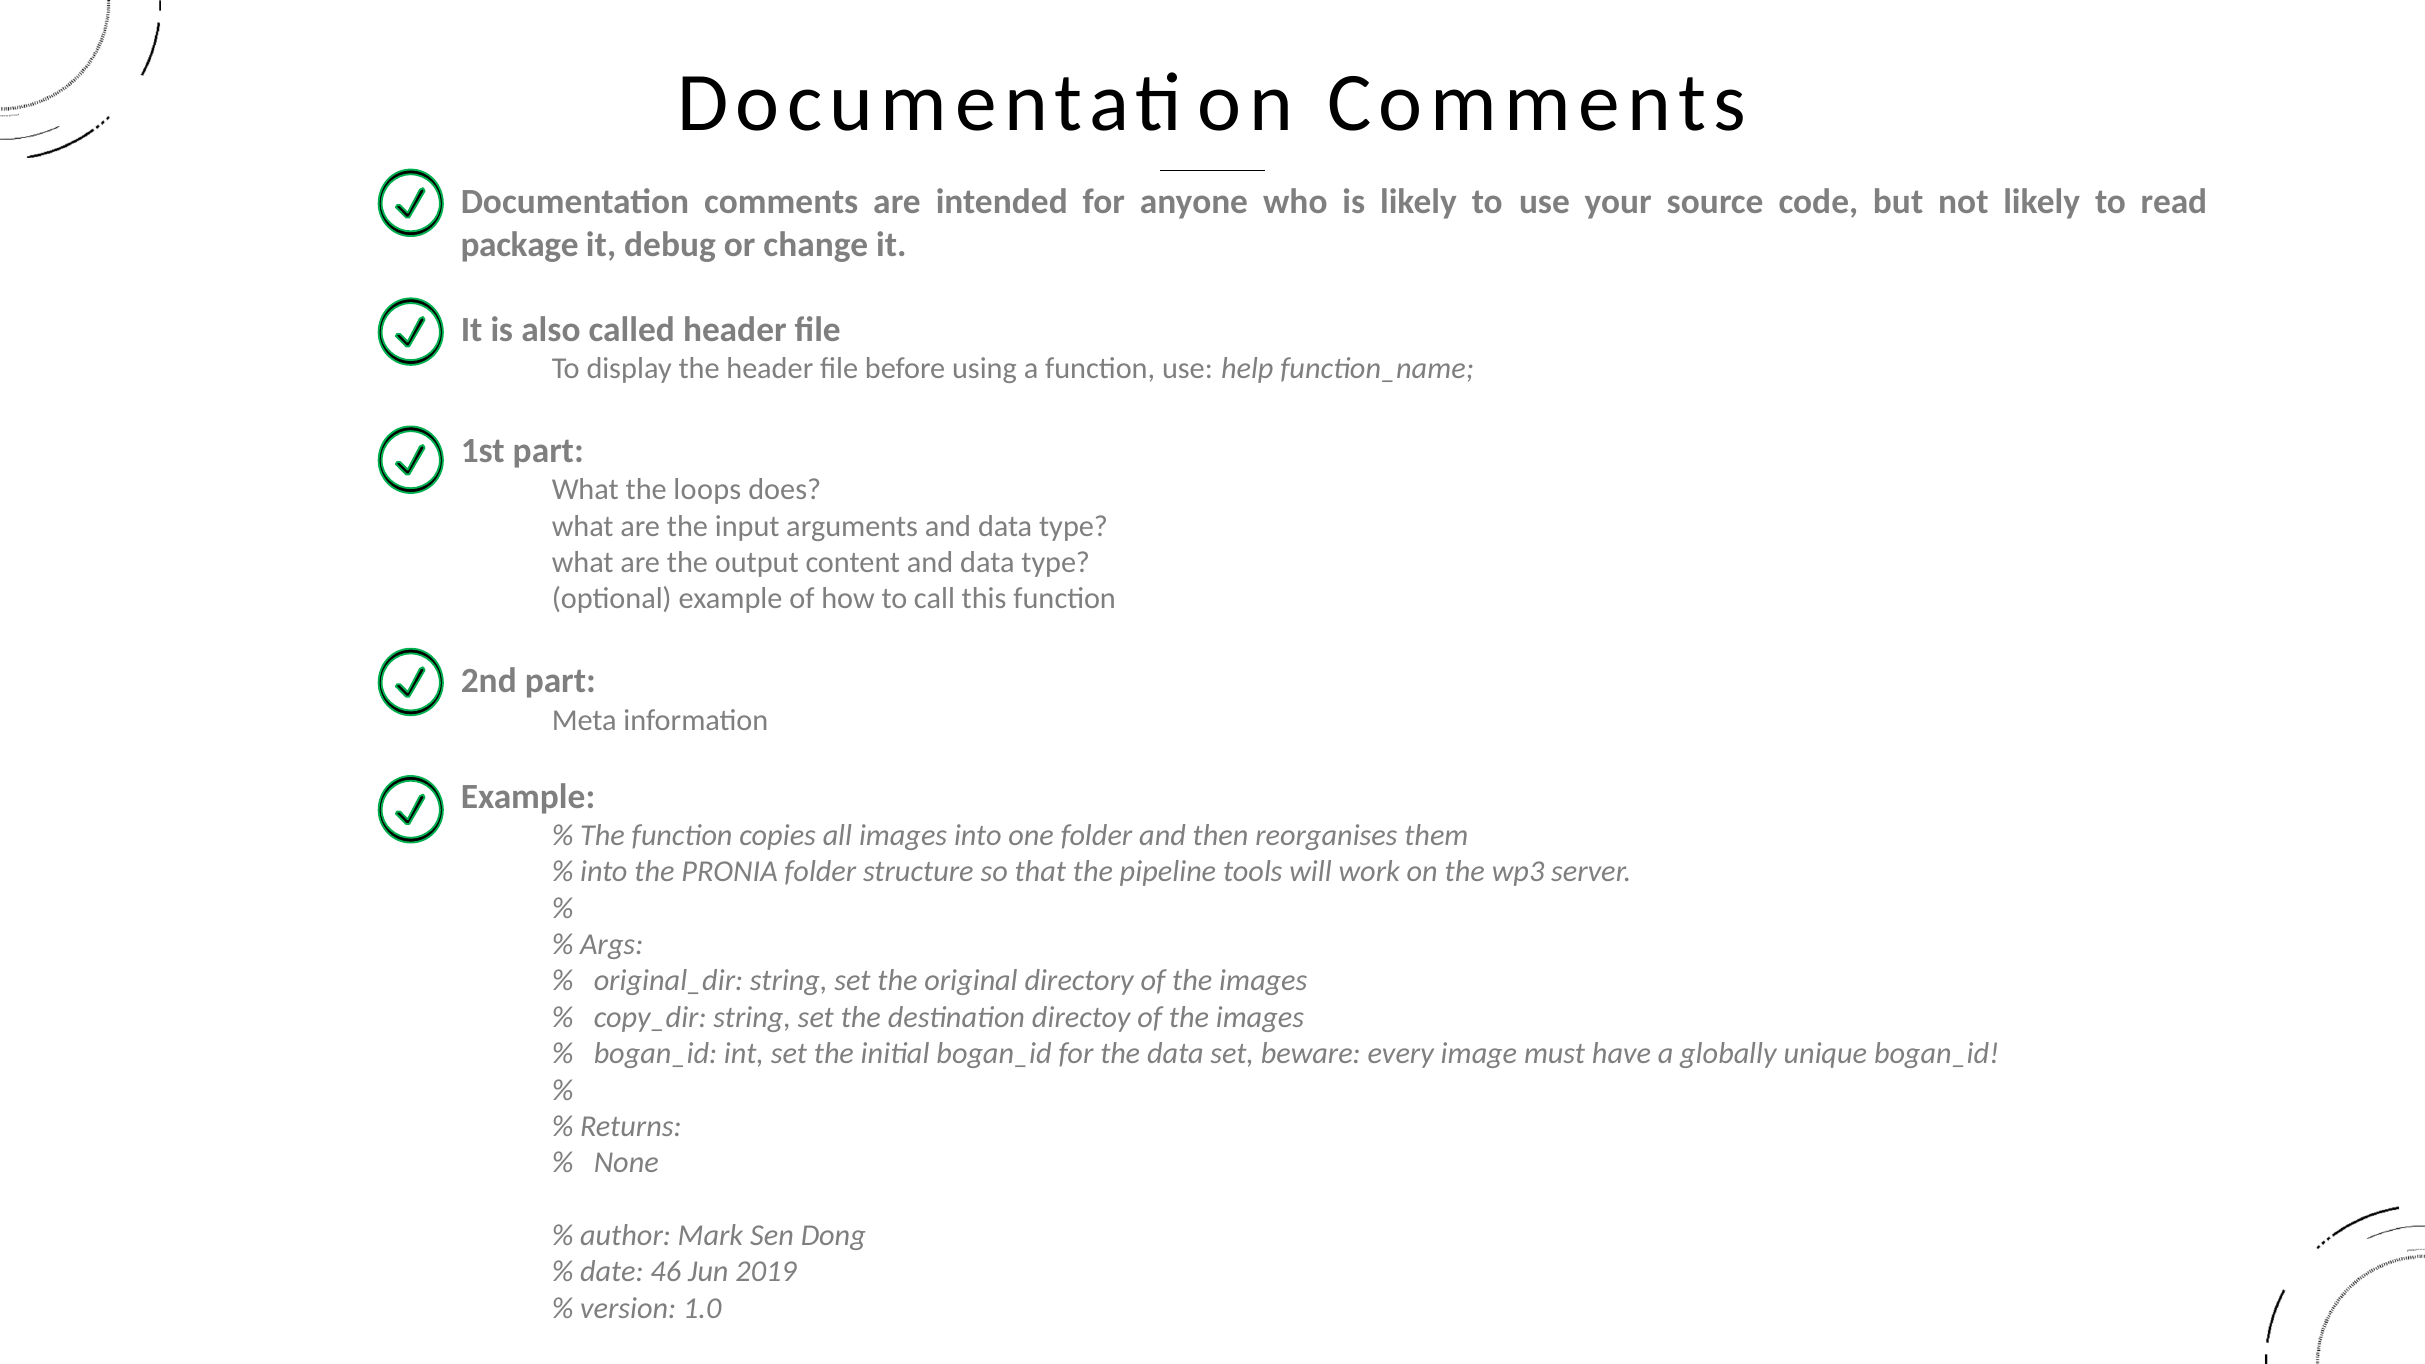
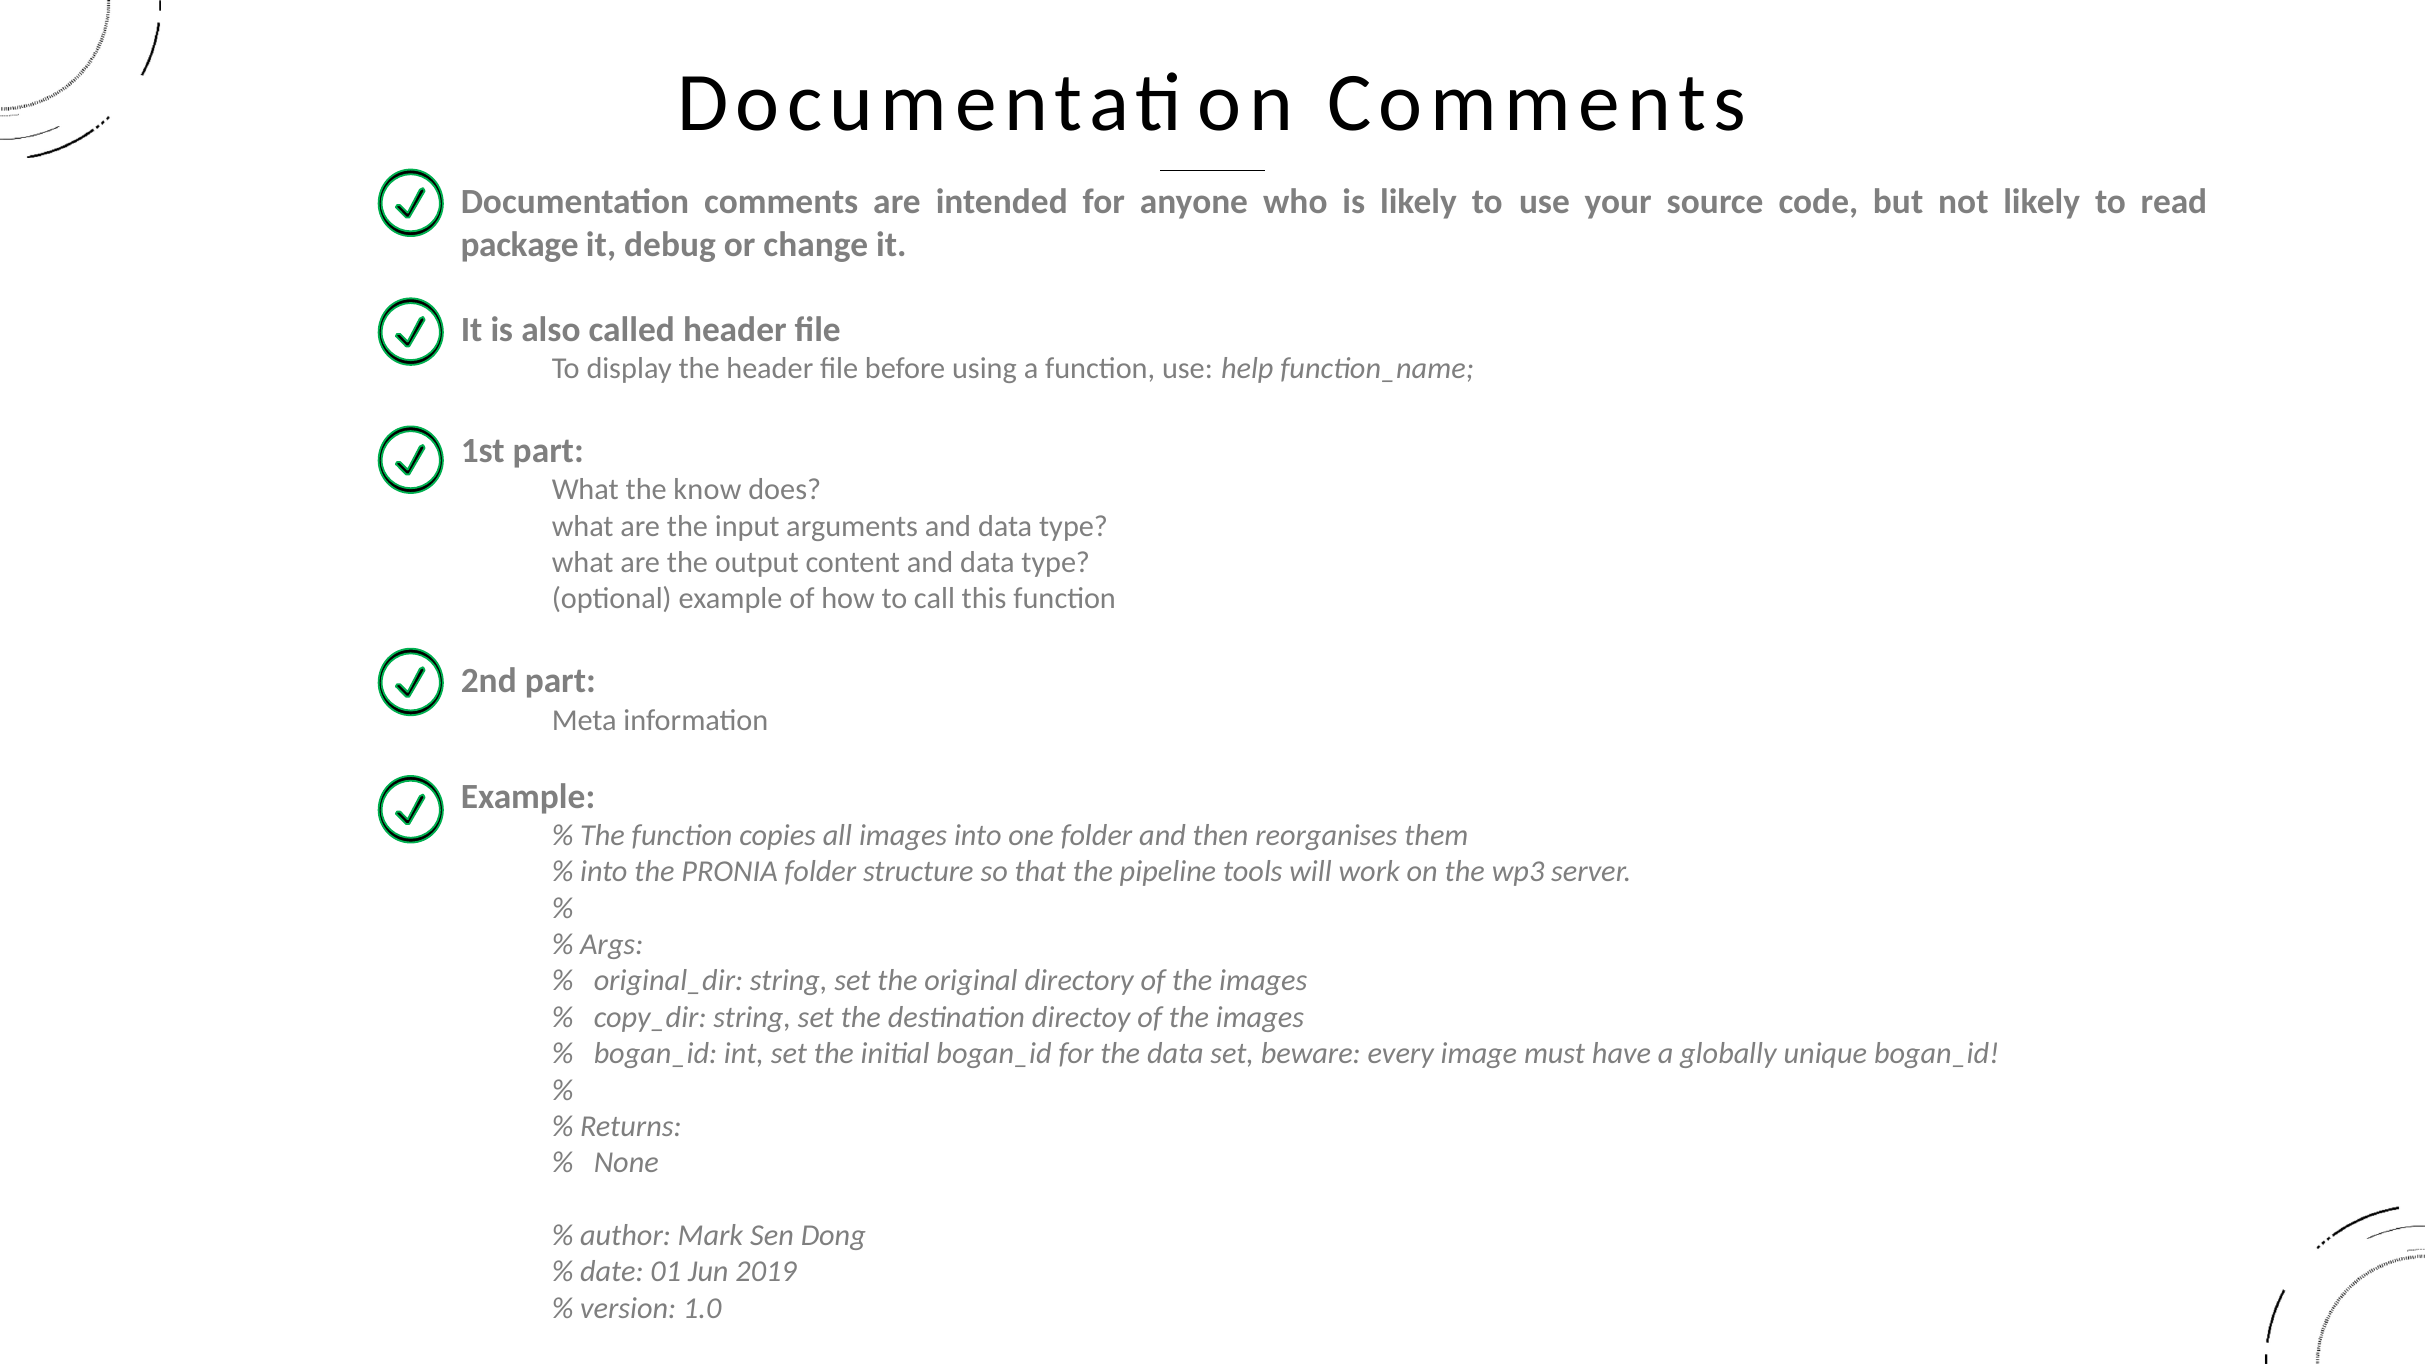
loops: loops -> know (707, 490)
46: 46 -> 01 (666, 1272)
